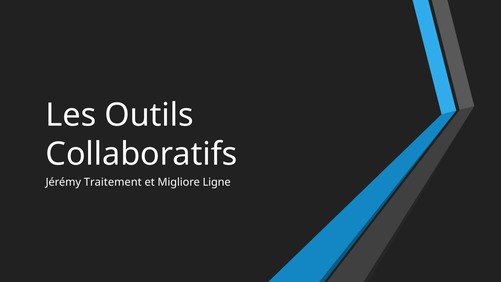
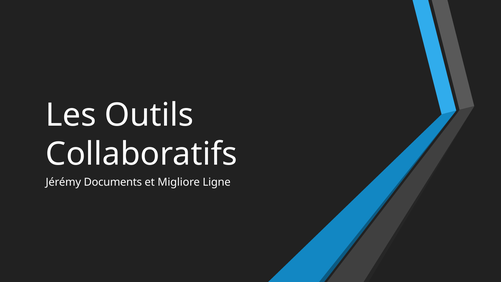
Traitement: Traitement -> Documents (113, 182)
